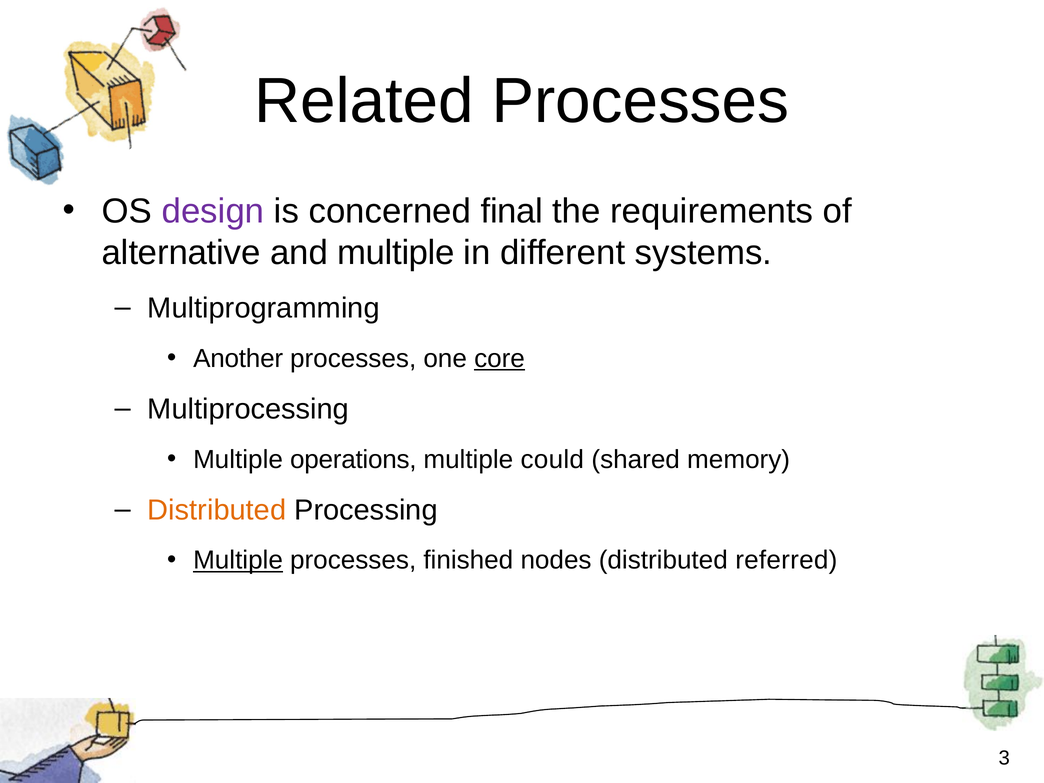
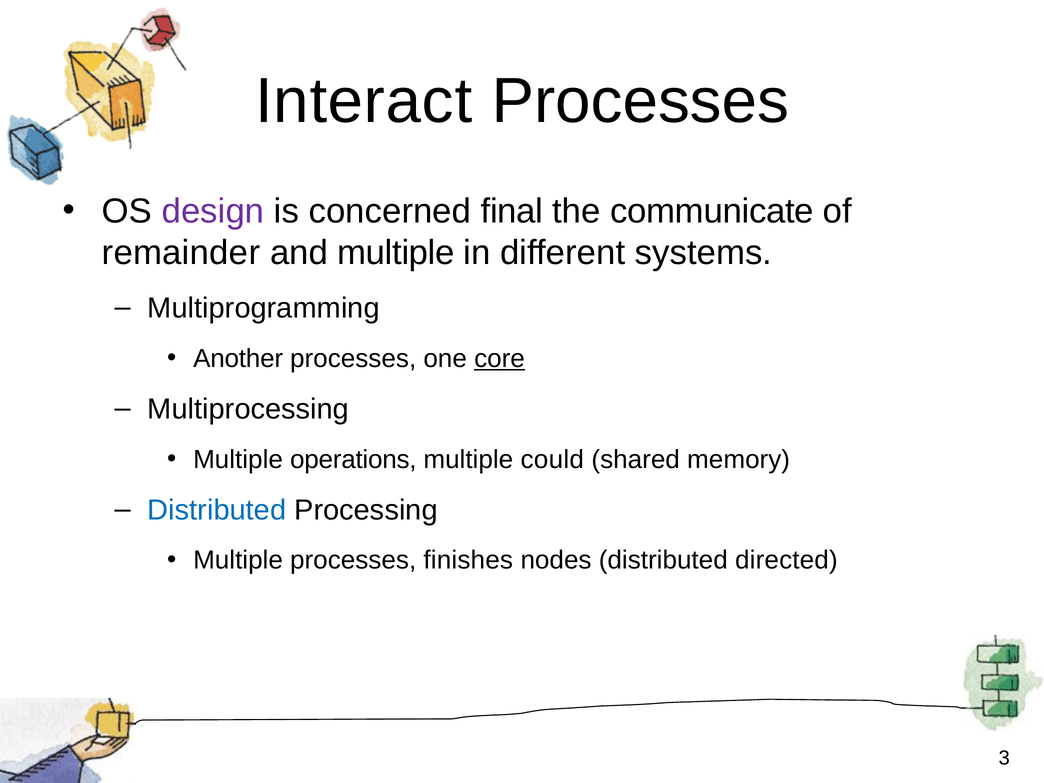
Related: Related -> Interact (364, 101)
requirements: requirements -> communicate (712, 211)
alternative: alternative -> remainder (181, 253)
Distributed colour: orange -> blue (217, 510)
Multiple underline: present -> none (238, 560)
finished: finished -> finishes (468, 560)
referred: referred -> directed (786, 560)
